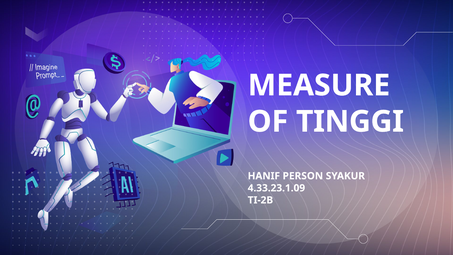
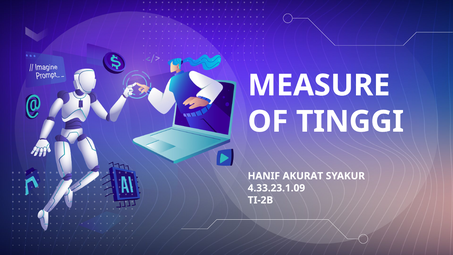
PERSON: PERSON -> AKURAT (303, 176)
